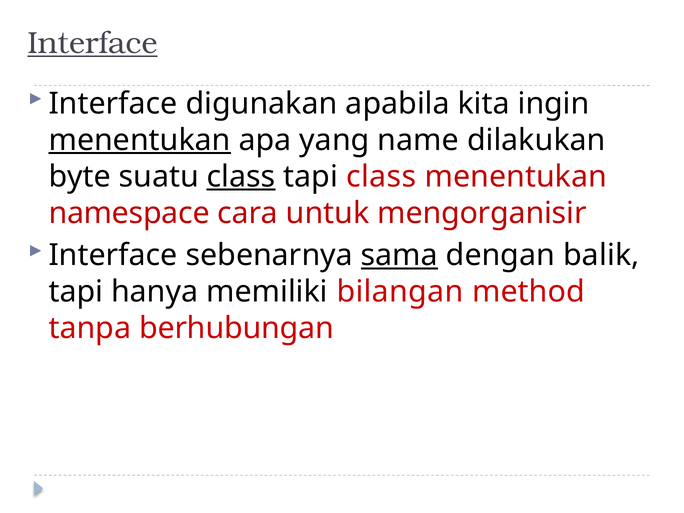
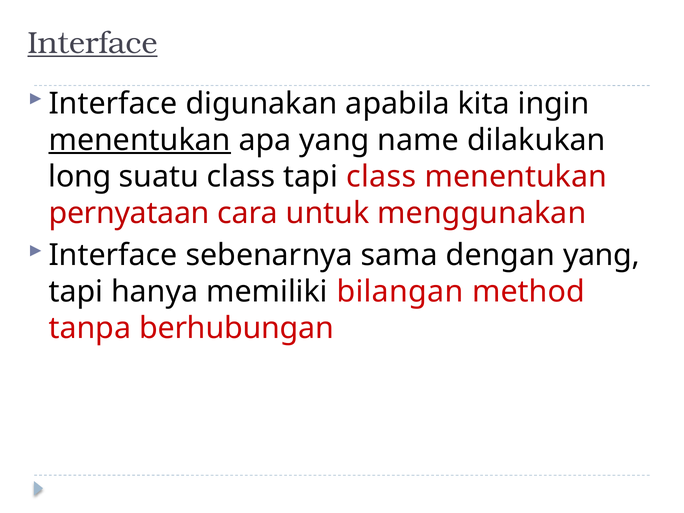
byte: byte -> long (80, 177)
class underline: present -> none (241, 177)
namespace: namespace -> pernyataan (129, 213)
mengorganisir: mengorganisir -> menggunakan (482, 213)
sama underline: present -> none (399, 255)
dengan balik: balik -> yang (602, 255)
